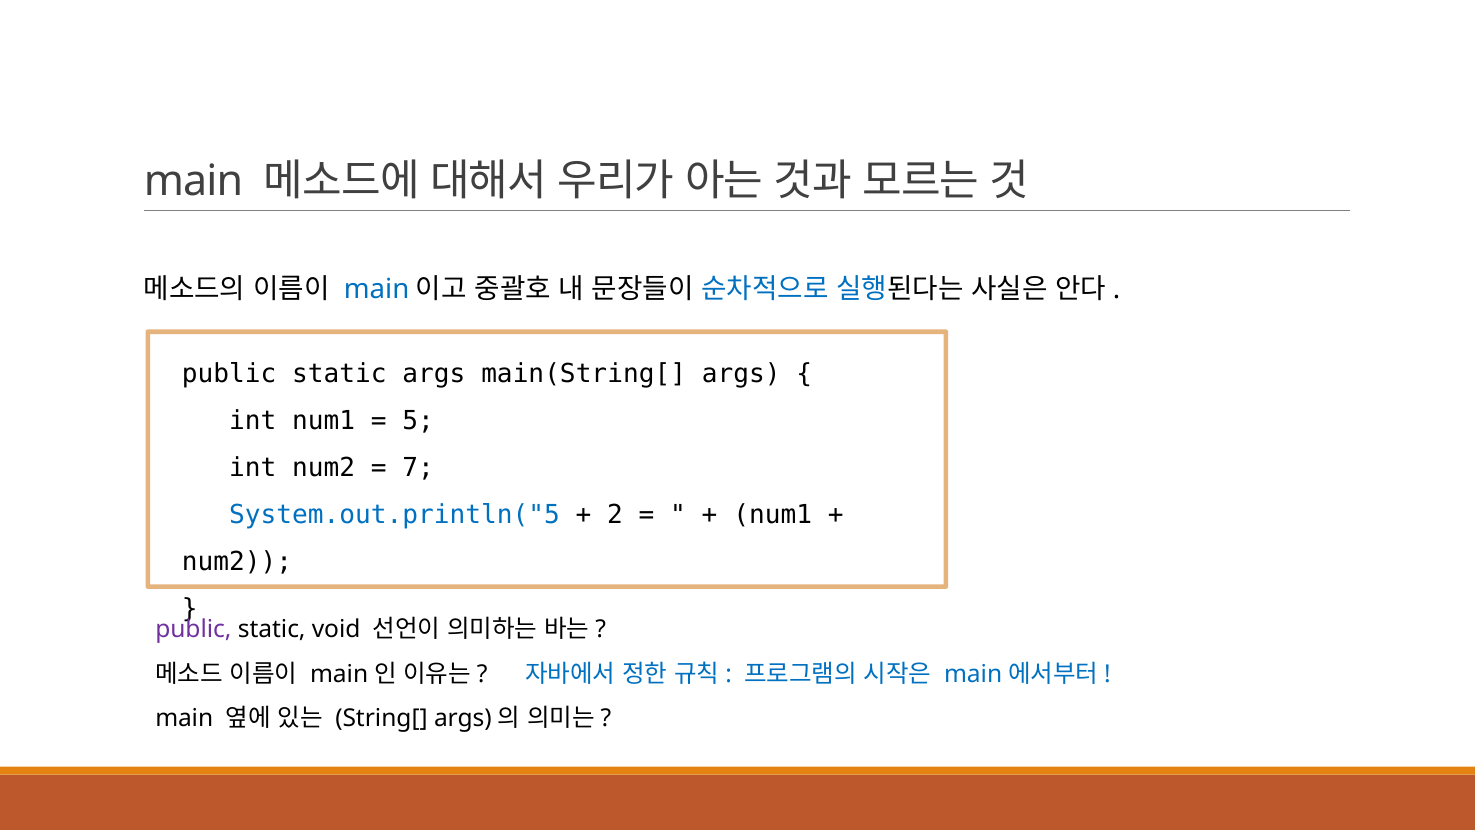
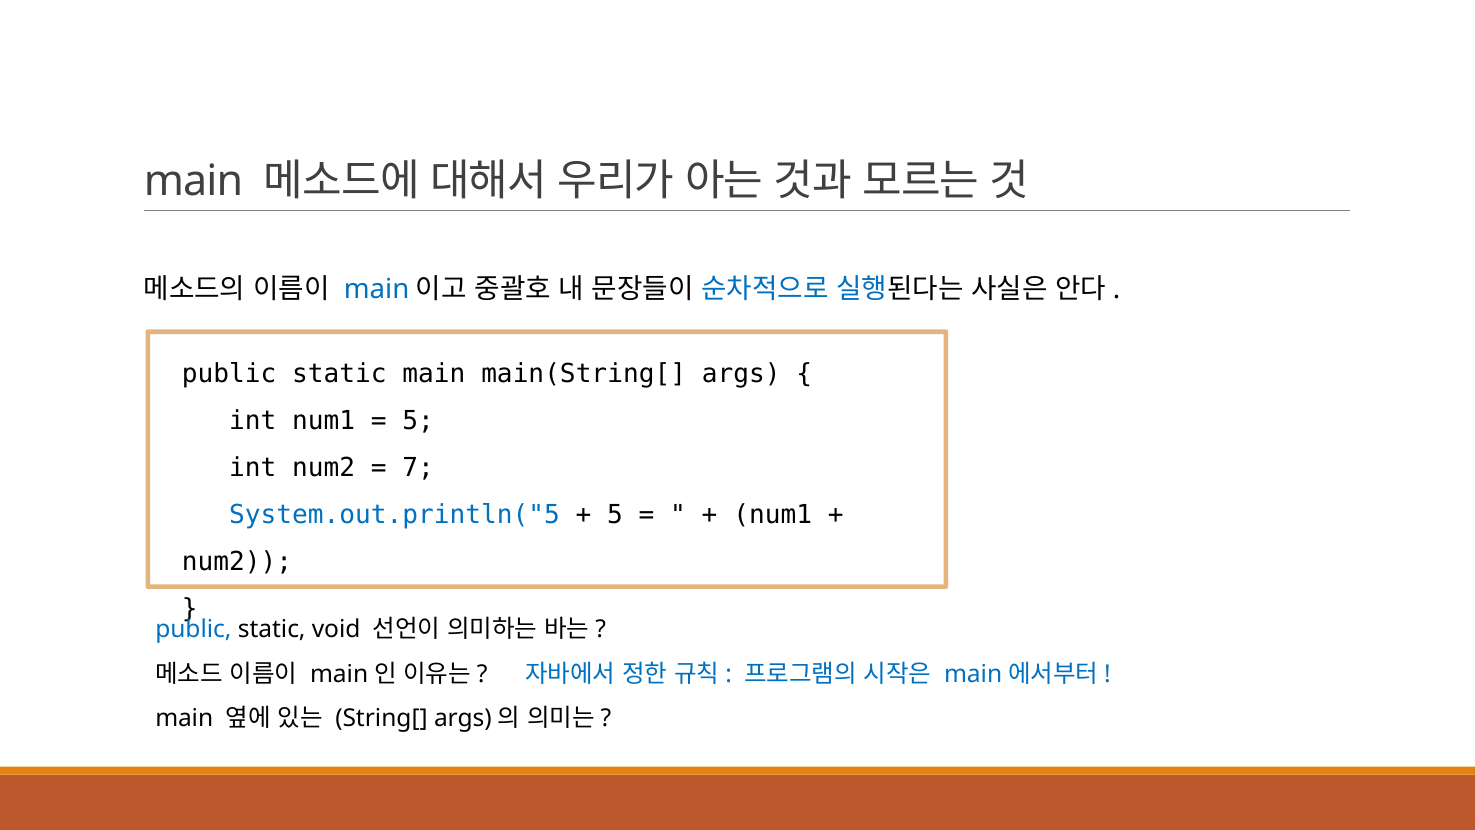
static args: args -> main (434, 373)
2: 2 -> 5 (615, 514)
public colour: purple -> blue (193, 630)
